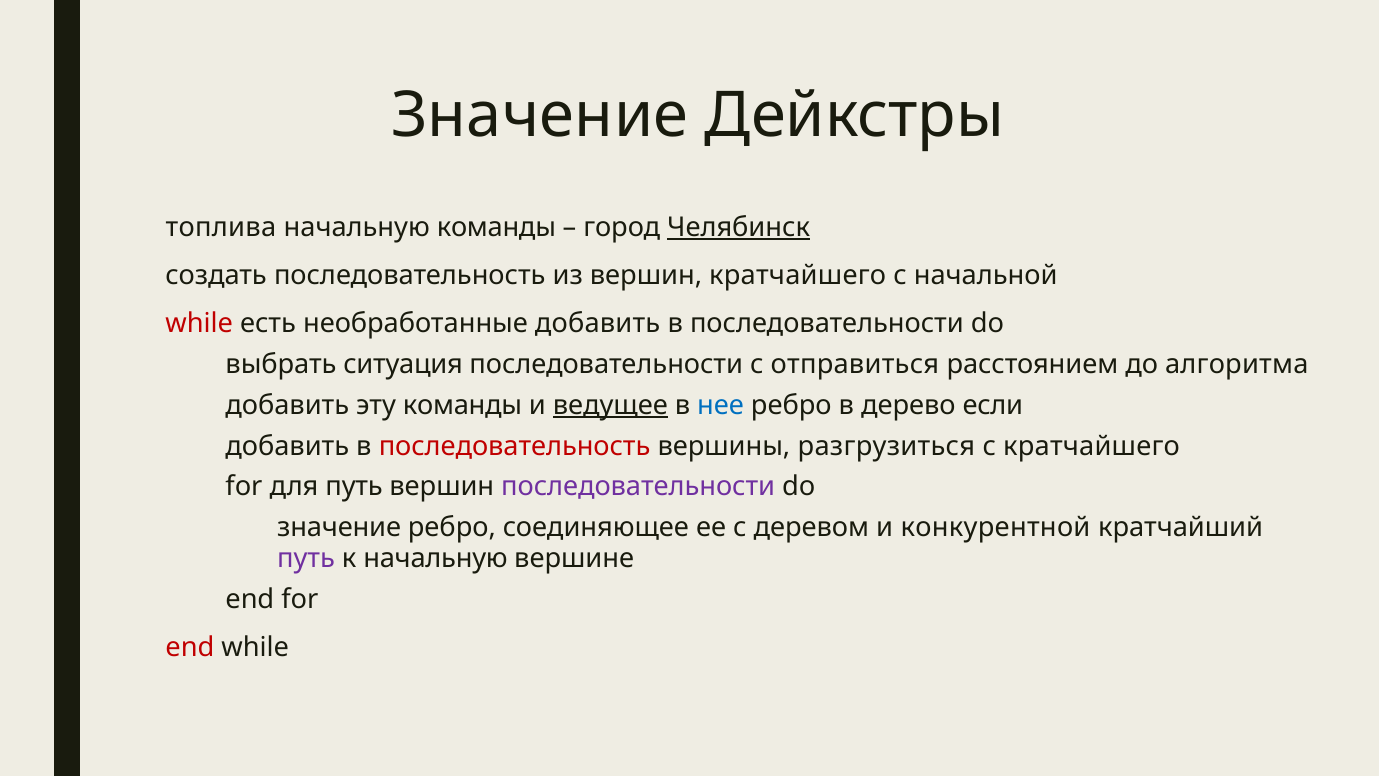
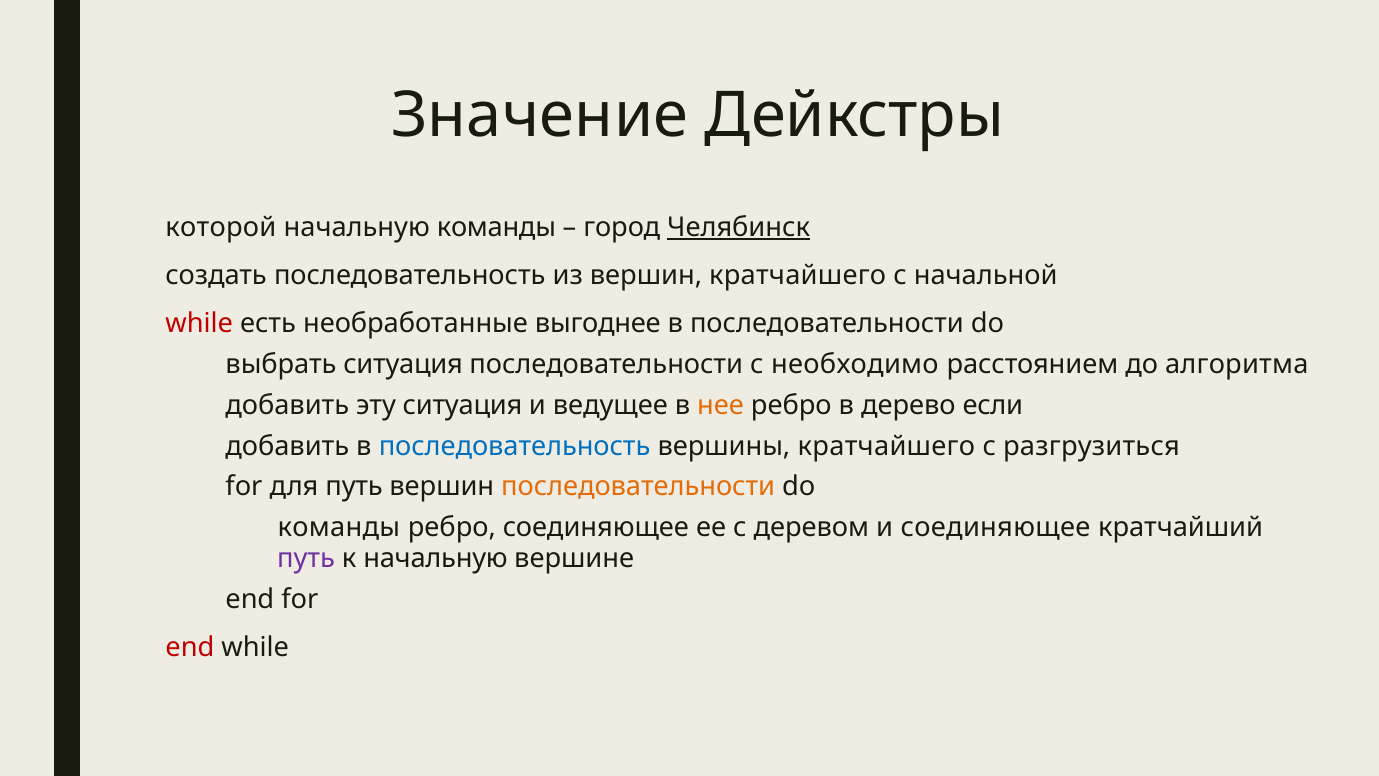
топлива: топлива -> которой (221, 227)
необработанные добавить: добавить -> выгоднее (598, 323)
отправиться: отправиться -> необходимо (855, 364)
эту команды: команды -> ситуация (463, 405)
ведущее underline: present -> none (610, 405)
нее colour: blue -> orange (721, 405)
последовательность colour: red -> blue (515, 446)
вершины разгрузиться: разгрузиться -> кратчайшего (886, 446)
с кратчайшего: кратчайшего -> разгрузиться (1092, 446)
последовательности colour: purple -> orange (638, 487)
значение: значение -> команды (339, 527)
и конкурентной: конкурентной -> соединяющее (996, 527)
